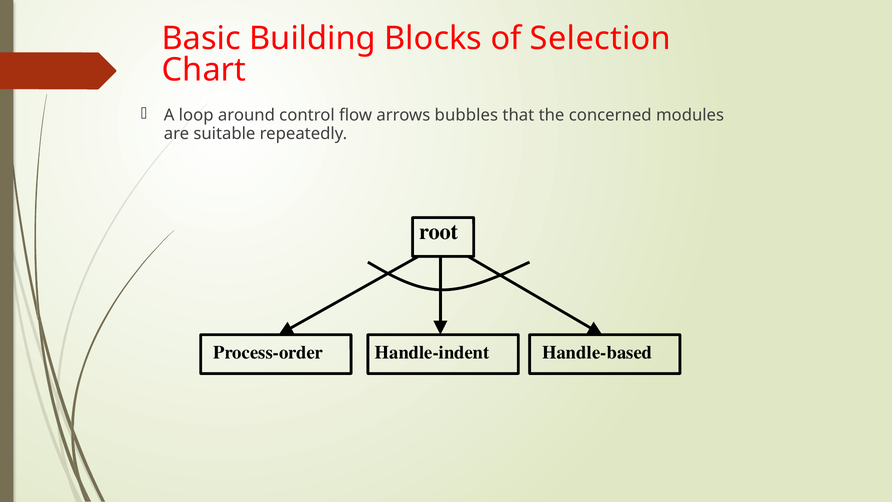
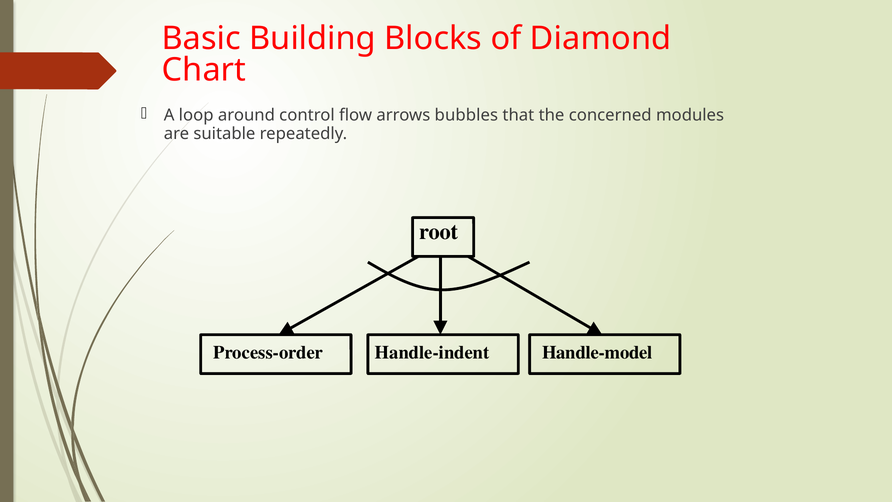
Selection: Selection -> Diamond (601, 39)
Handle-based: Handle-based -> Handle-model (597, 353)
